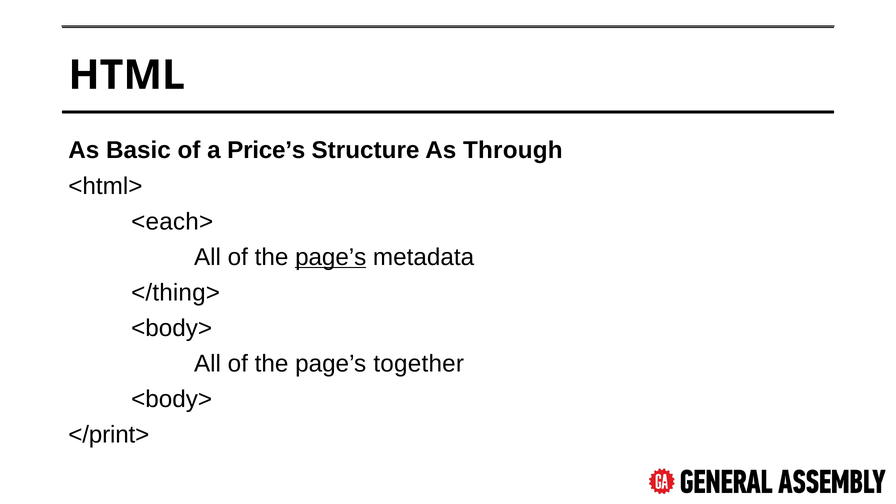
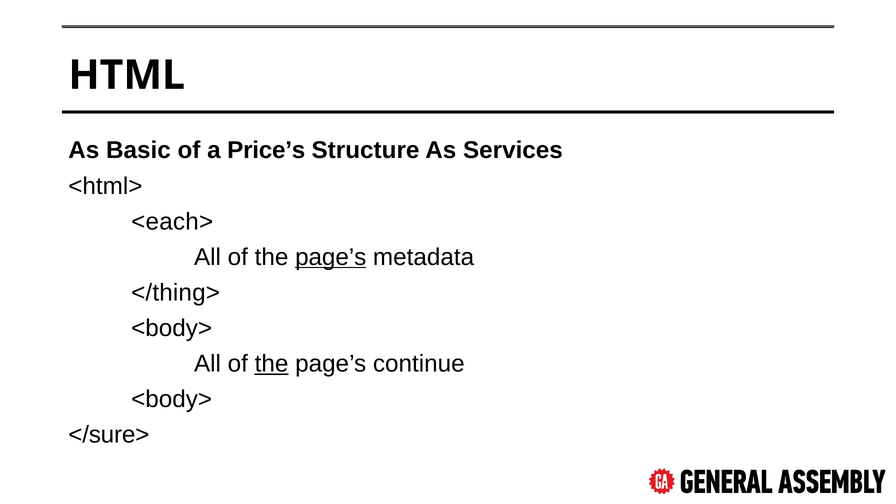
Through: Through -> Services (513, 150)
the underline: none -> present (272, 364)
together: together -> continue (419, 364)
</print>: </print> -> </sure> (109, 435)
